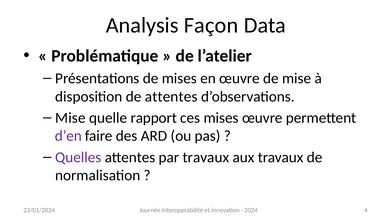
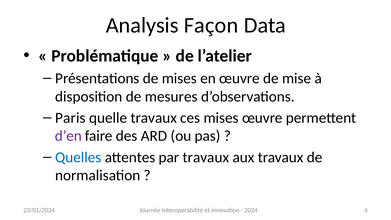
de attentes: attentes -> mesures (171, 96)
Mise: Mise -> Paris (70, 118)
quelle rapport: rapport -> travaux (154, 118)
Quelles colour: purple -> blue (78, 157)
